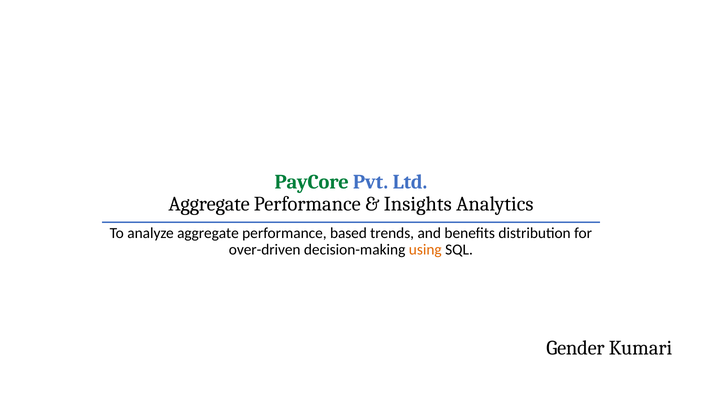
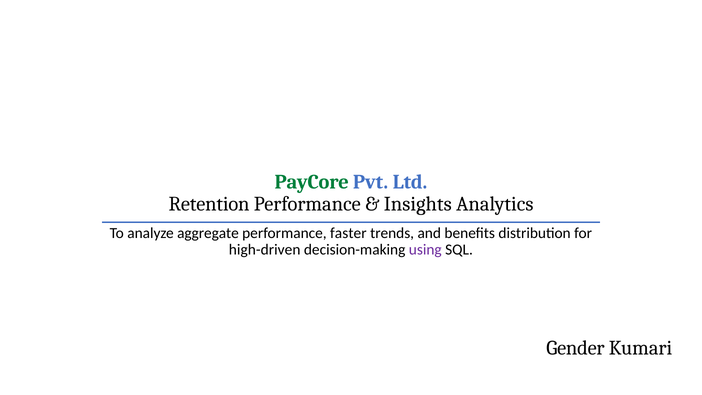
Aggregate: Aggregate -> Retention (209, 204)
based: based -> faster (348, 233)
over-driven: over-driven -> high-driven (265, 250)
using colour: orange -> purple (425, 250)
